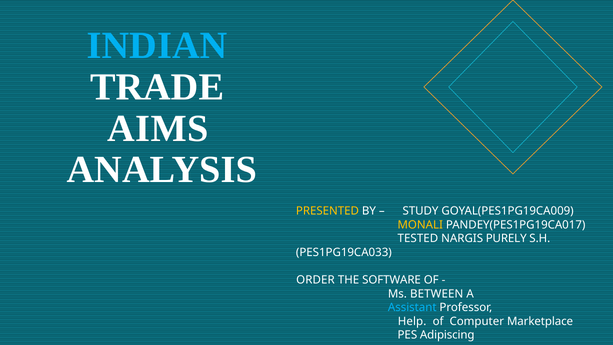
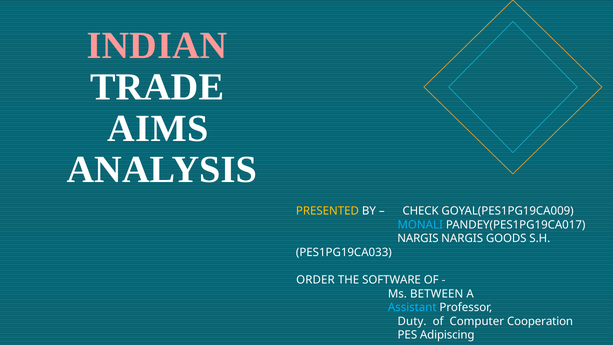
INDIAN colour: light blue -> pink (157, 46)
STUDY: STUDY -> CHECK (421, 211)
MONALI colour: yellow -> light blue (420, 225)
TESTED: TESTED -> NARGIS (418, 238)
PURELY: PURELY -> GOODS (506, 238)
Help: Help -> Duty (412, 321)
Marketplace: Marketplace -> Cooperation (540, 321)
